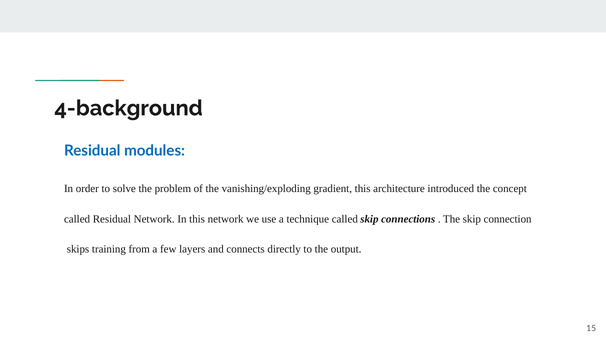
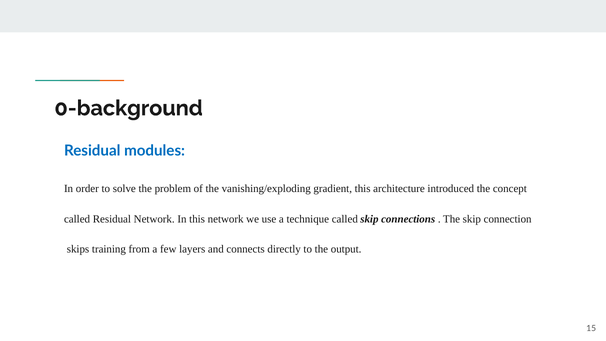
4-background: 4-background -> 0-background (129, 108)
